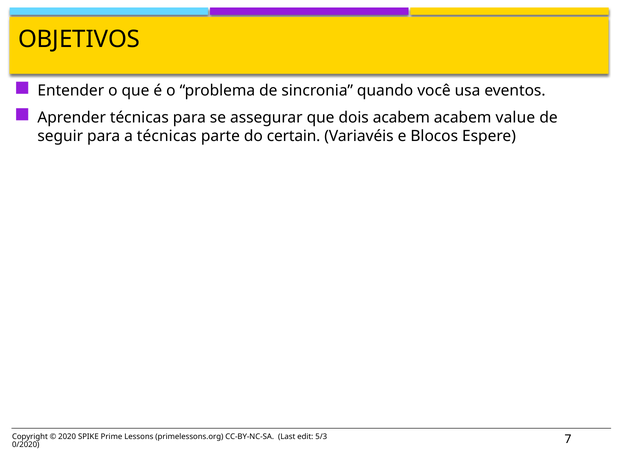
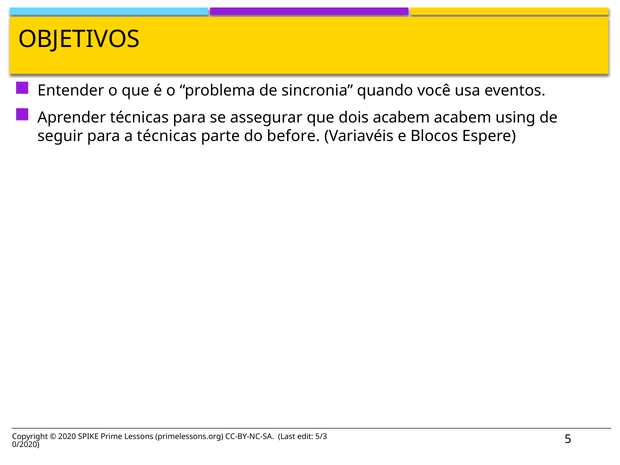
value: value -> using (515, 118)
certain: certain -> before (293, 136)
7: 7 -> 5 (568, 439)
